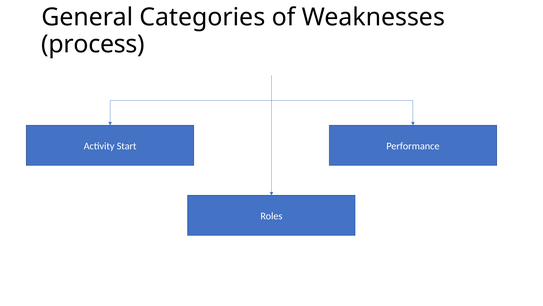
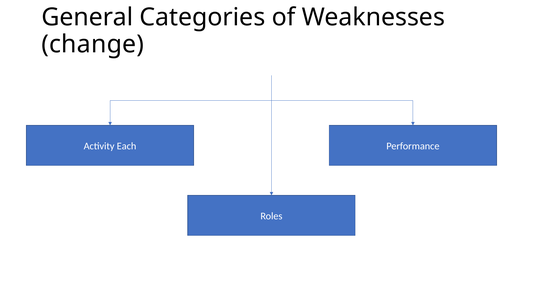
process: process -> change (93, 44)
Start: Start -> Each (127, 146)
